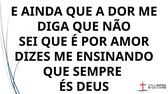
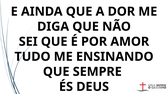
DIZES: DIZES -> TUDO (32, 57)
